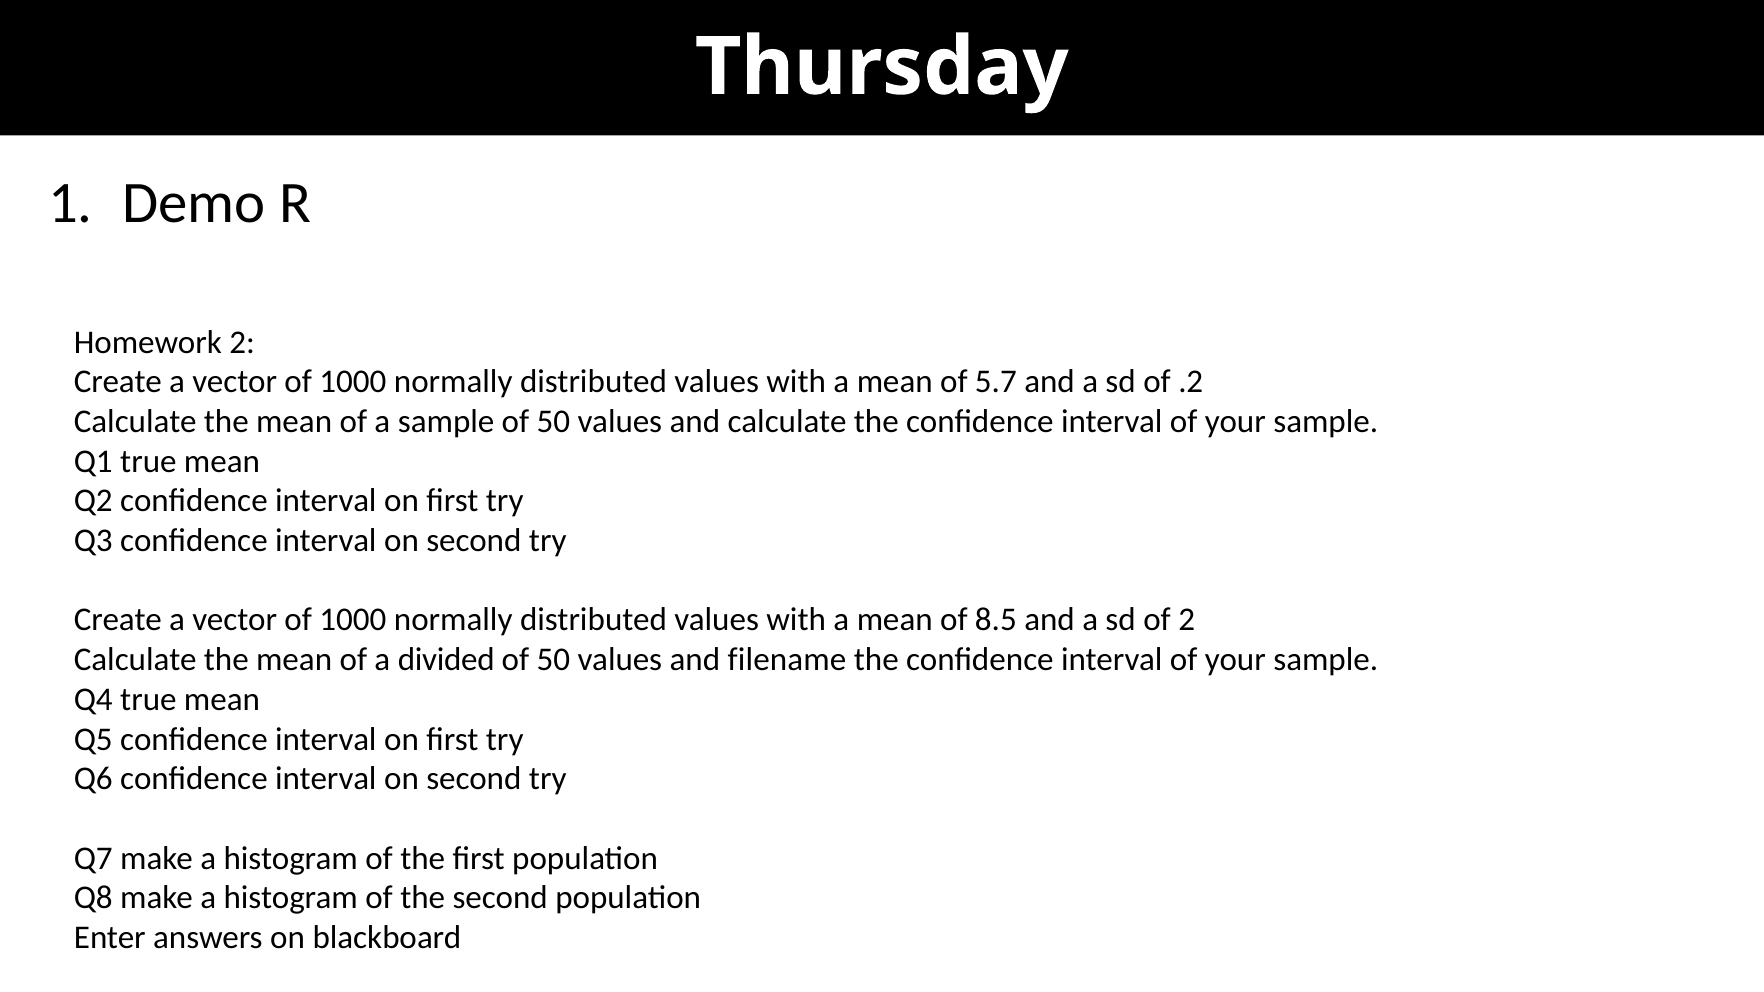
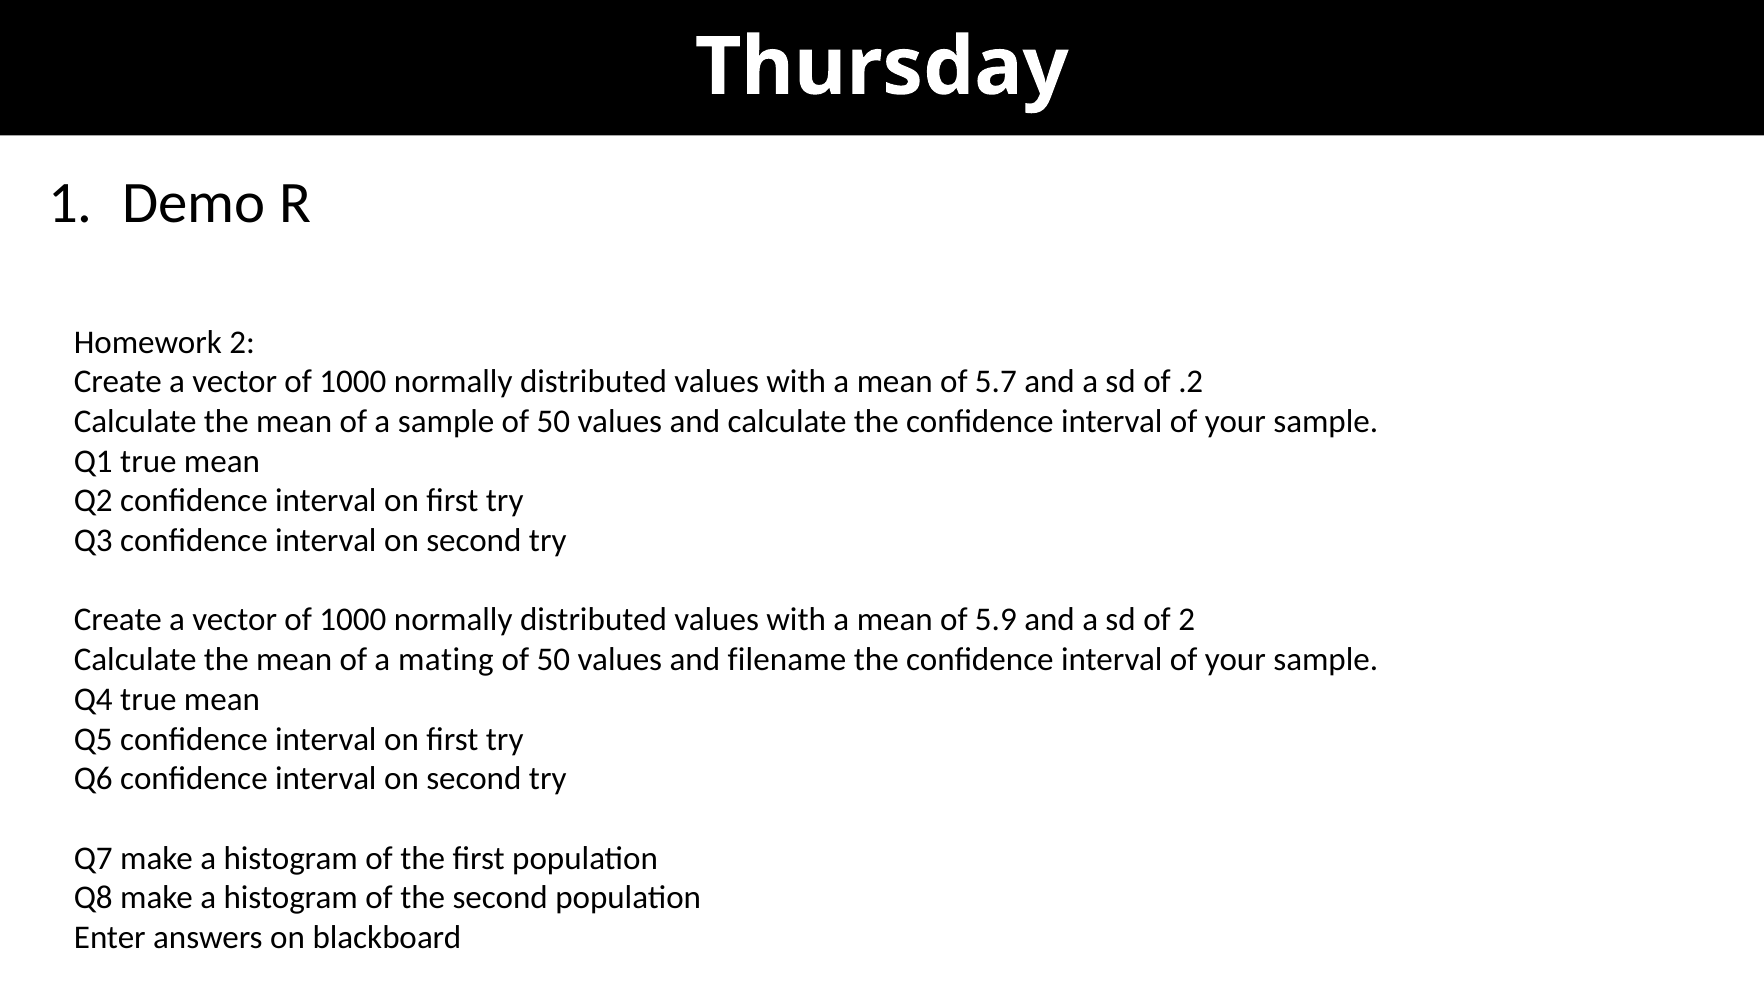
8.5: 8.5 -> 5.9 (996, 620)
divided: divided -> mating (446, 660)
